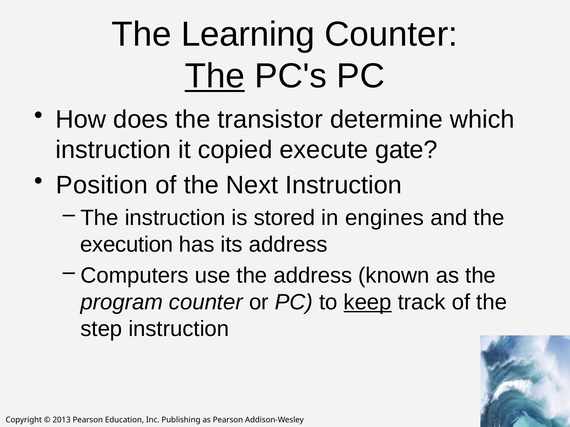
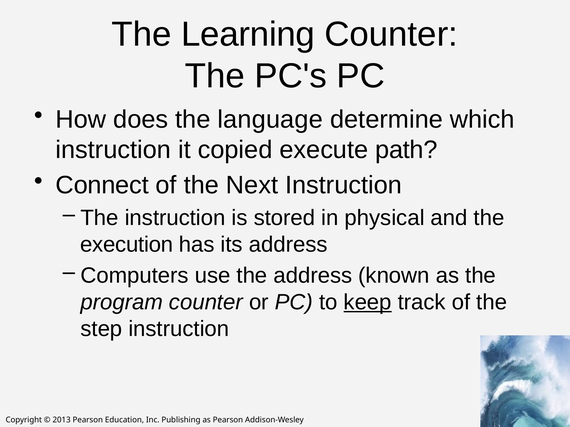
The underline: present -> none (215, 76)
transistor: transistor -> language (270, 120)
gate: gate -> path (406, 150)
Position: Position -> Connect (102, 185)
engines: engines -> physical (385, 218)
